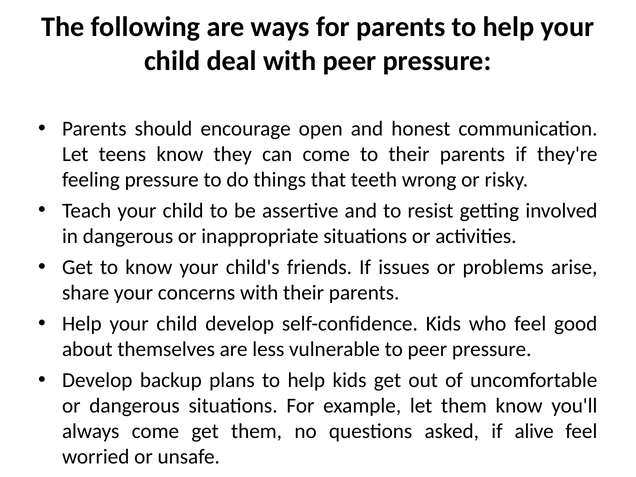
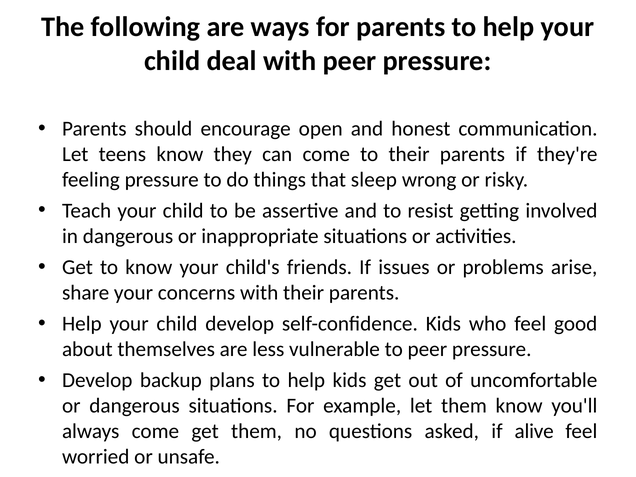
teeth: teeth -> sleep (374, 180)
